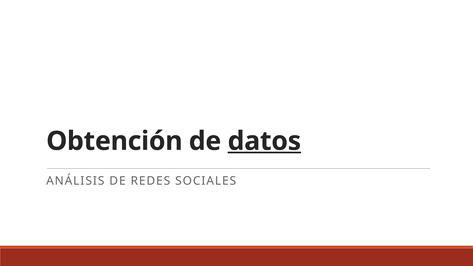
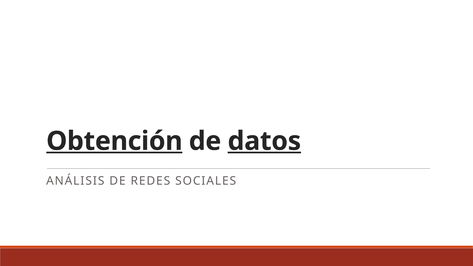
Obtención underline: none -> present (114, 141)
